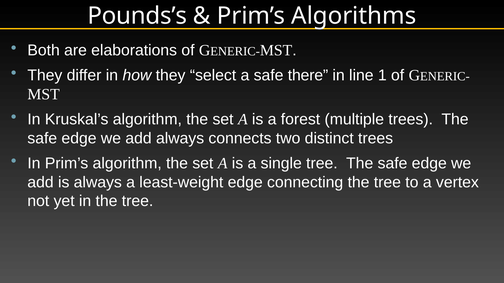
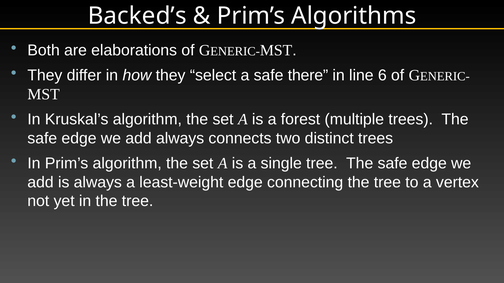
Pounds’s: Pounds’s -> Backed’s (137, 16)
1: 1 -> 6 (382, 75)
